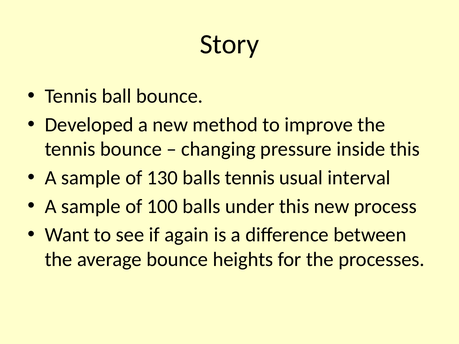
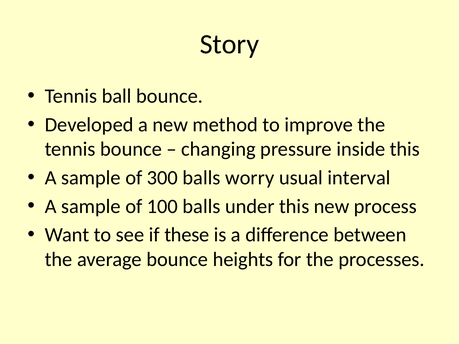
130: 130 -> 300 (162, 178)
balls tennis: tennis -> worry (250, 178)
again: again -> these (187, 235)
